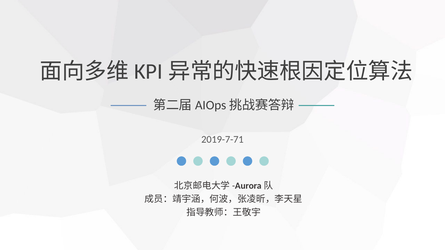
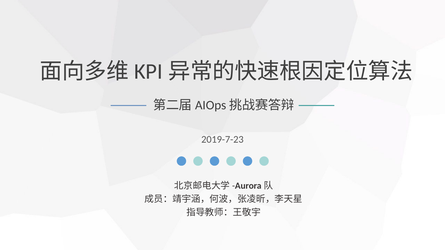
2019-7-71: 2019-7-71 -> 2019-7-23 (222, 140)
